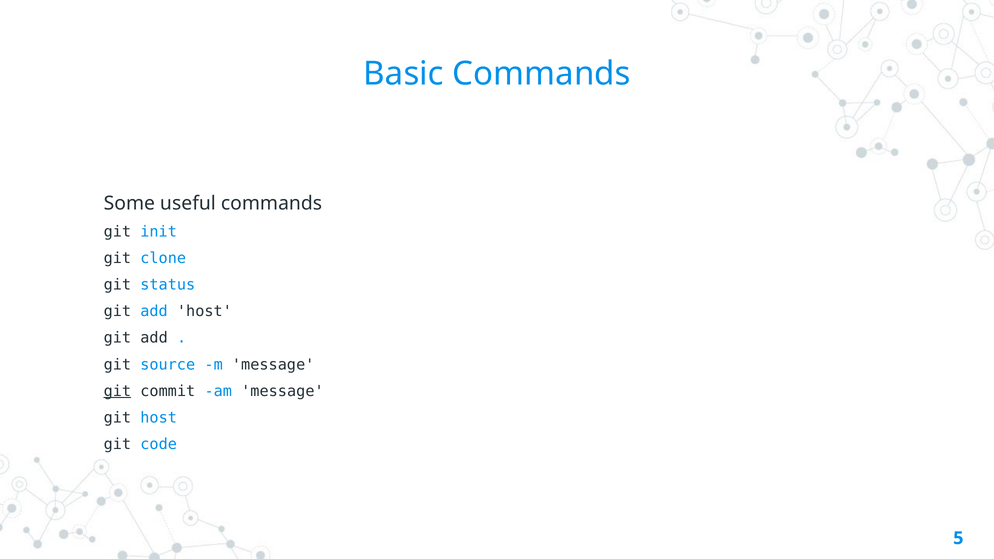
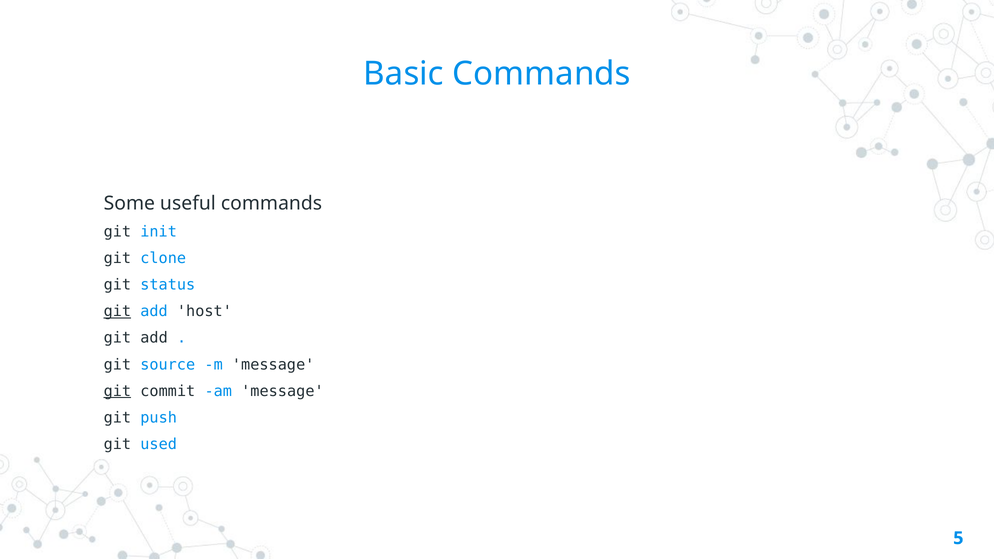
git underline: none -> present (117, 312)
git host: host -> push (159, 418)
code: code -> used (159, 444)
